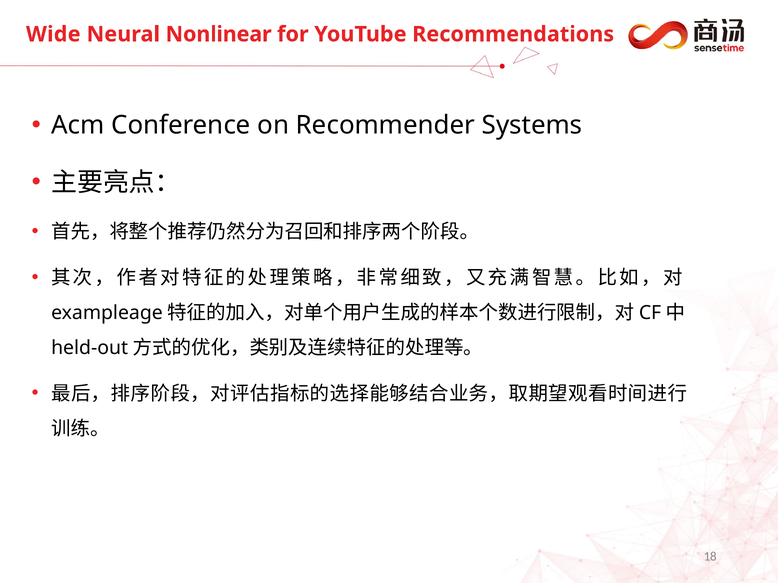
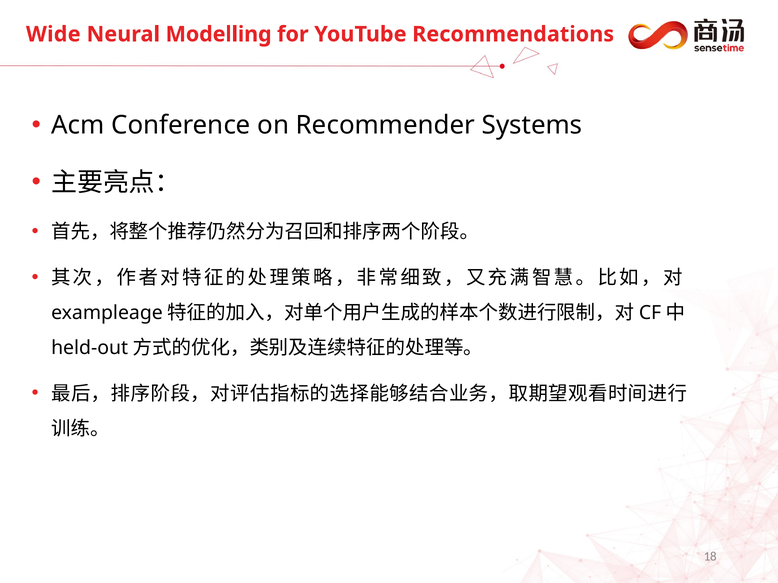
Nonlinear: Nonlinear -> Modelling (219, 34)
